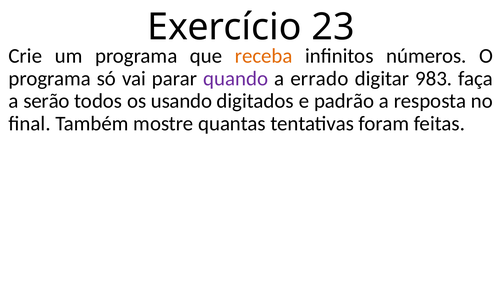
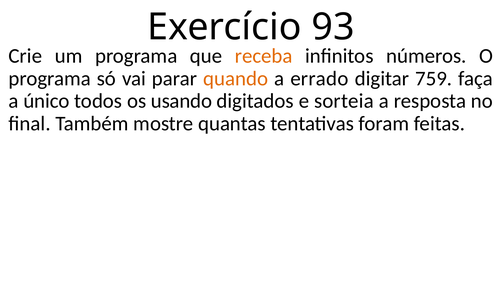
23: 23 -> 93 (333, 27)
quando colour: purple -> orange (236, 79)
983: 983 -> 759 (434, 79)
serão: serão -> único (46, 101)
padrão: padrão -> sorteia (344, 101)
